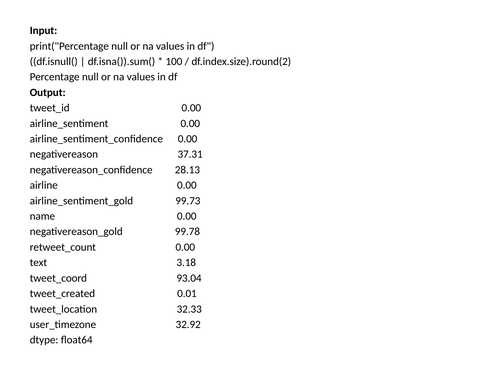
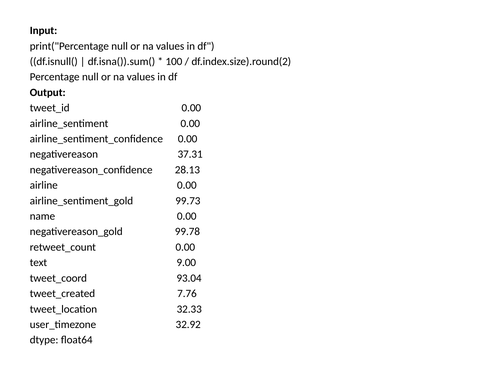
3.18: 3.18 -> 9.00 (186, 262)
0.01: 0.01 -> 7.76 (187, 293)
